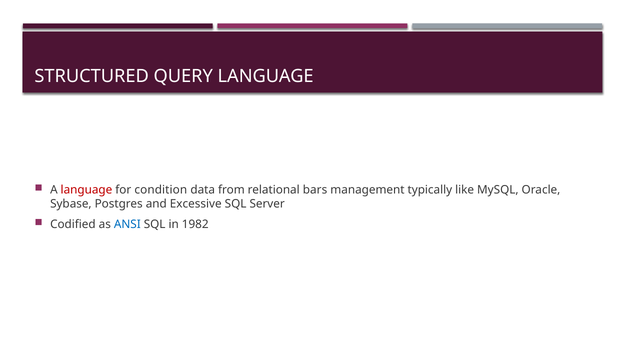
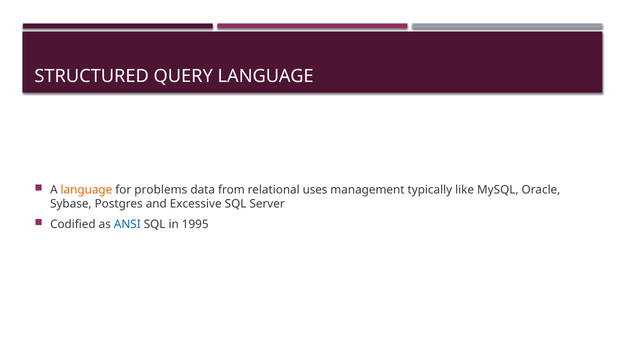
language colour: red -> orange (86, 190)
condition: condition -> problems (161, 190)
bars: bars -> uses (315, 190)
1982: 1982 -> 1995 (195, 224)
